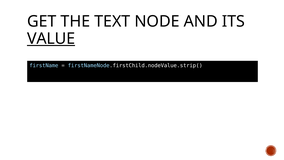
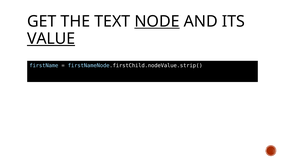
NODE underline: none -> present (157, 21)
